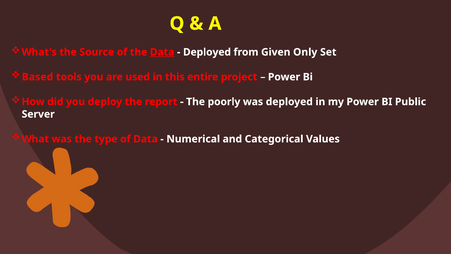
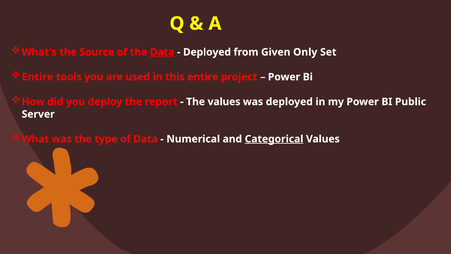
Based: Based -> Entire (38, 77)
The poorly: poorly -> values (224, 102)
Categorical underline: none -> present (274, 139)
